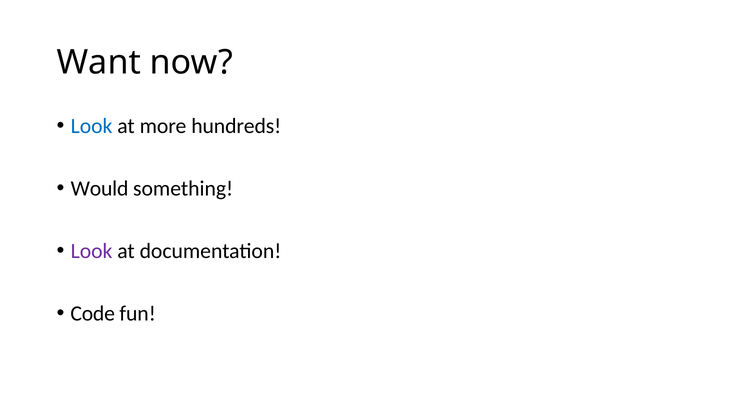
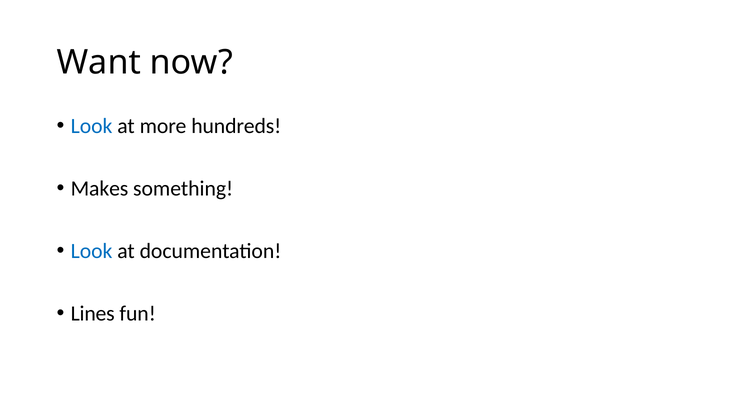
Would: Would -> Makes (100, 188)
Look colour: purple -> blue (92, 251)
Code: Code -> Lines (93, 313)
